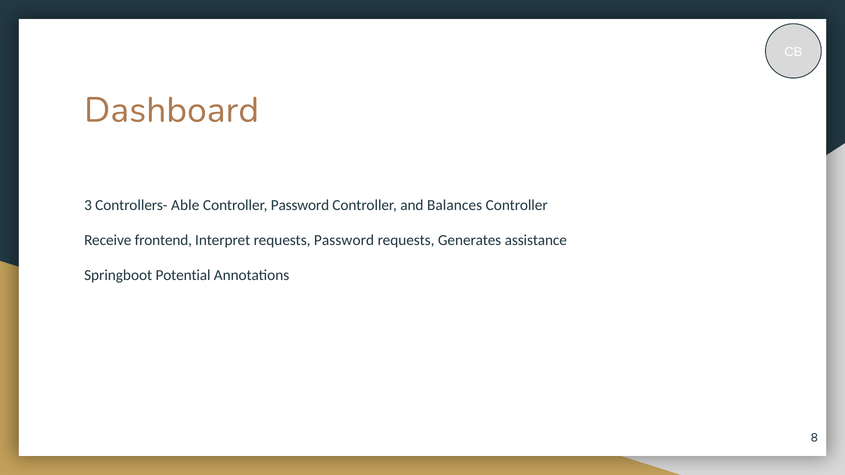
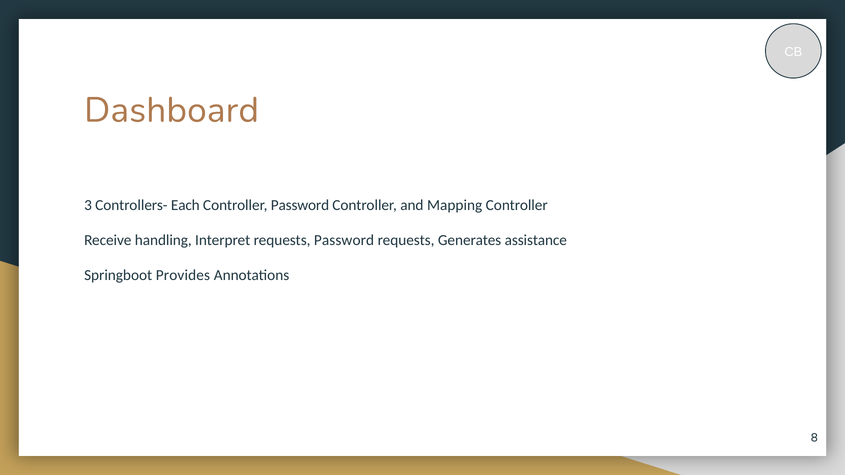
Able: Able -> Each (185, 205)
Balances: Balances -> Mapping (455, 205)
frontend: frontend -> handling (163, 240)
Potential: Potential -> Provides (183, 275)
